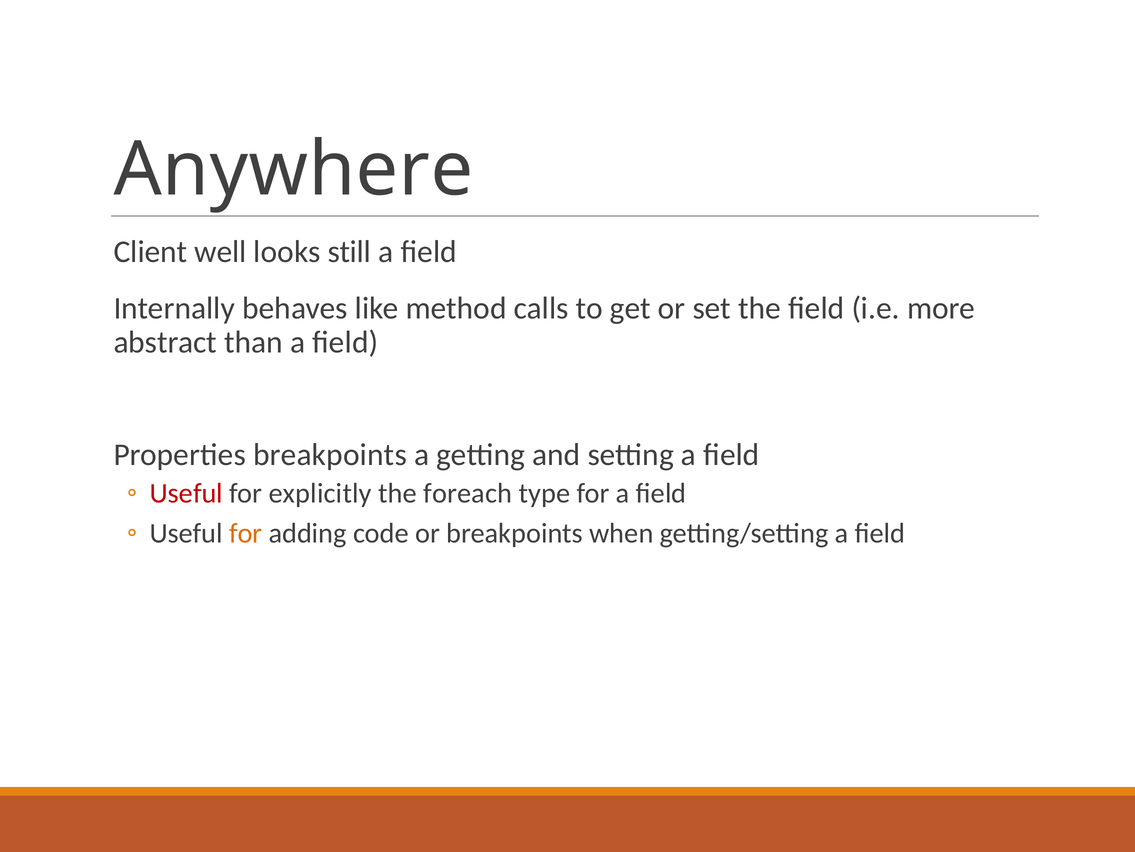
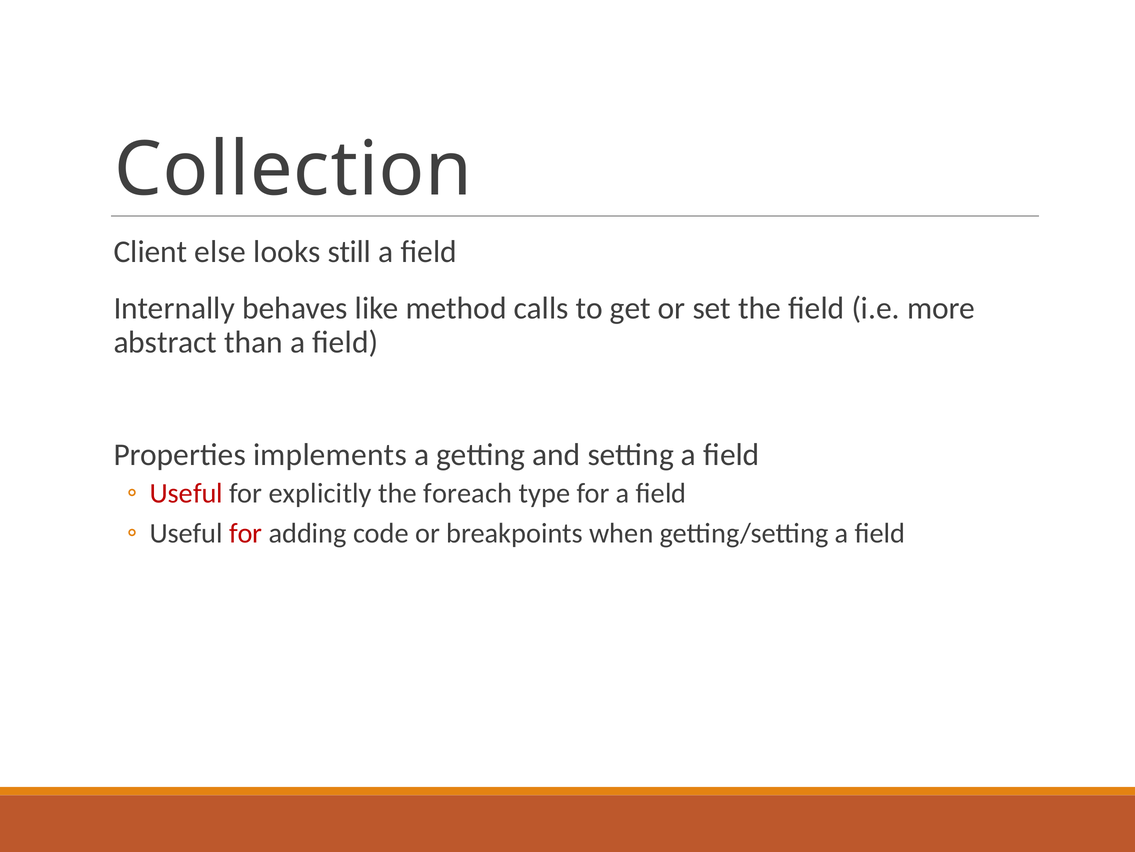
Anywhere: Anywhere -> Collection (293, 170)
well: well -> else (220, 252)
Properties breakpoints: breakpoints -> implements (330, 454)
for colour: orange -> red (246, 533)
